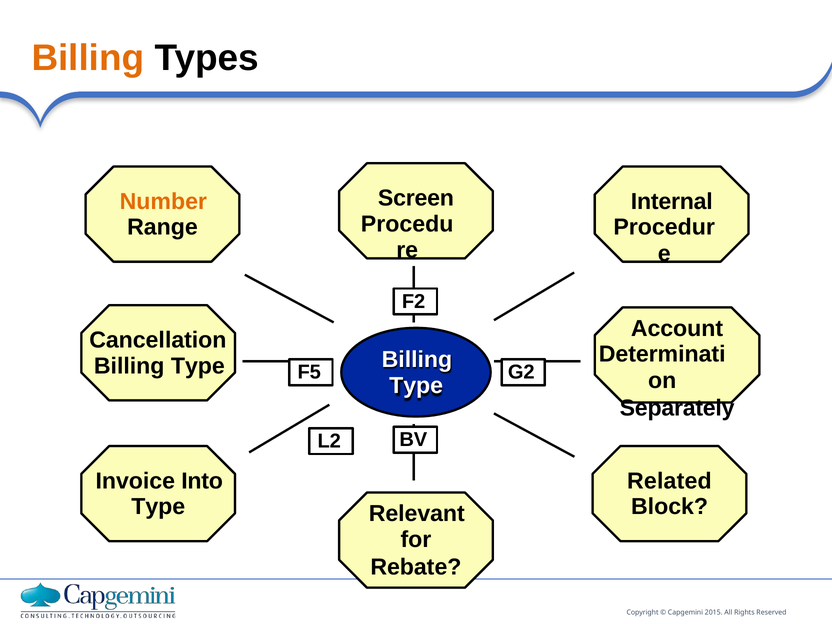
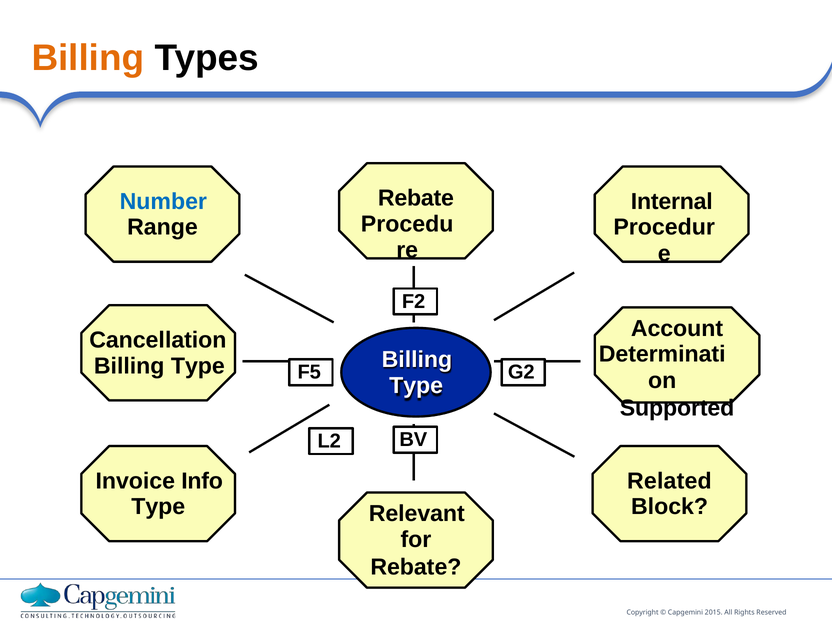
Screen: Screen -> Rebate (416, 198)
Number colour: orange -> blue (163, 202)
Separately: Separately -> Supported (677, 408)
Into: Into -> Info (202, 481)
